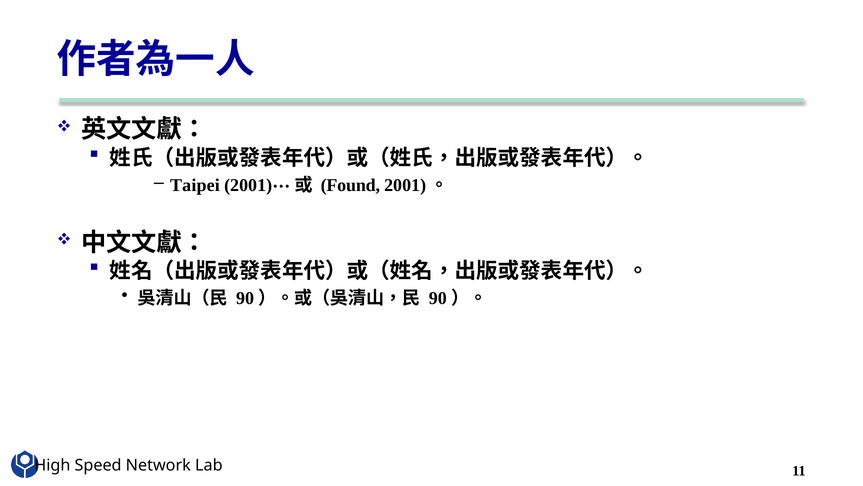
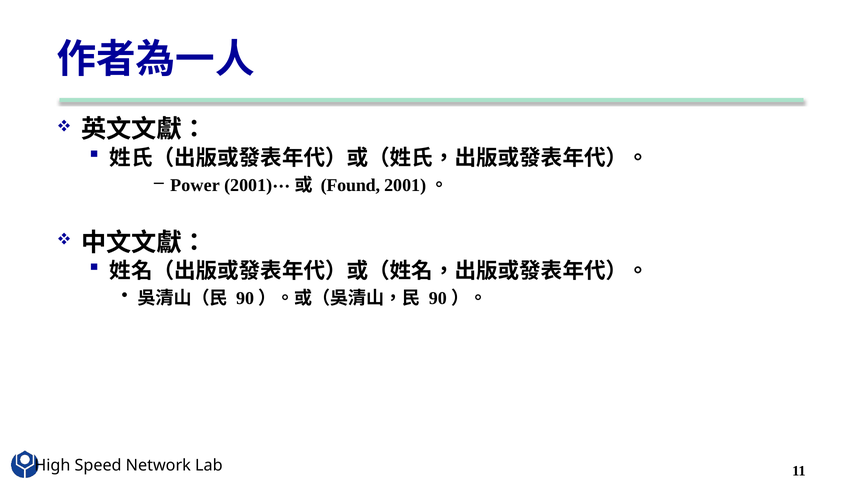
Taipei: Taipei -> Power (195, 185)
